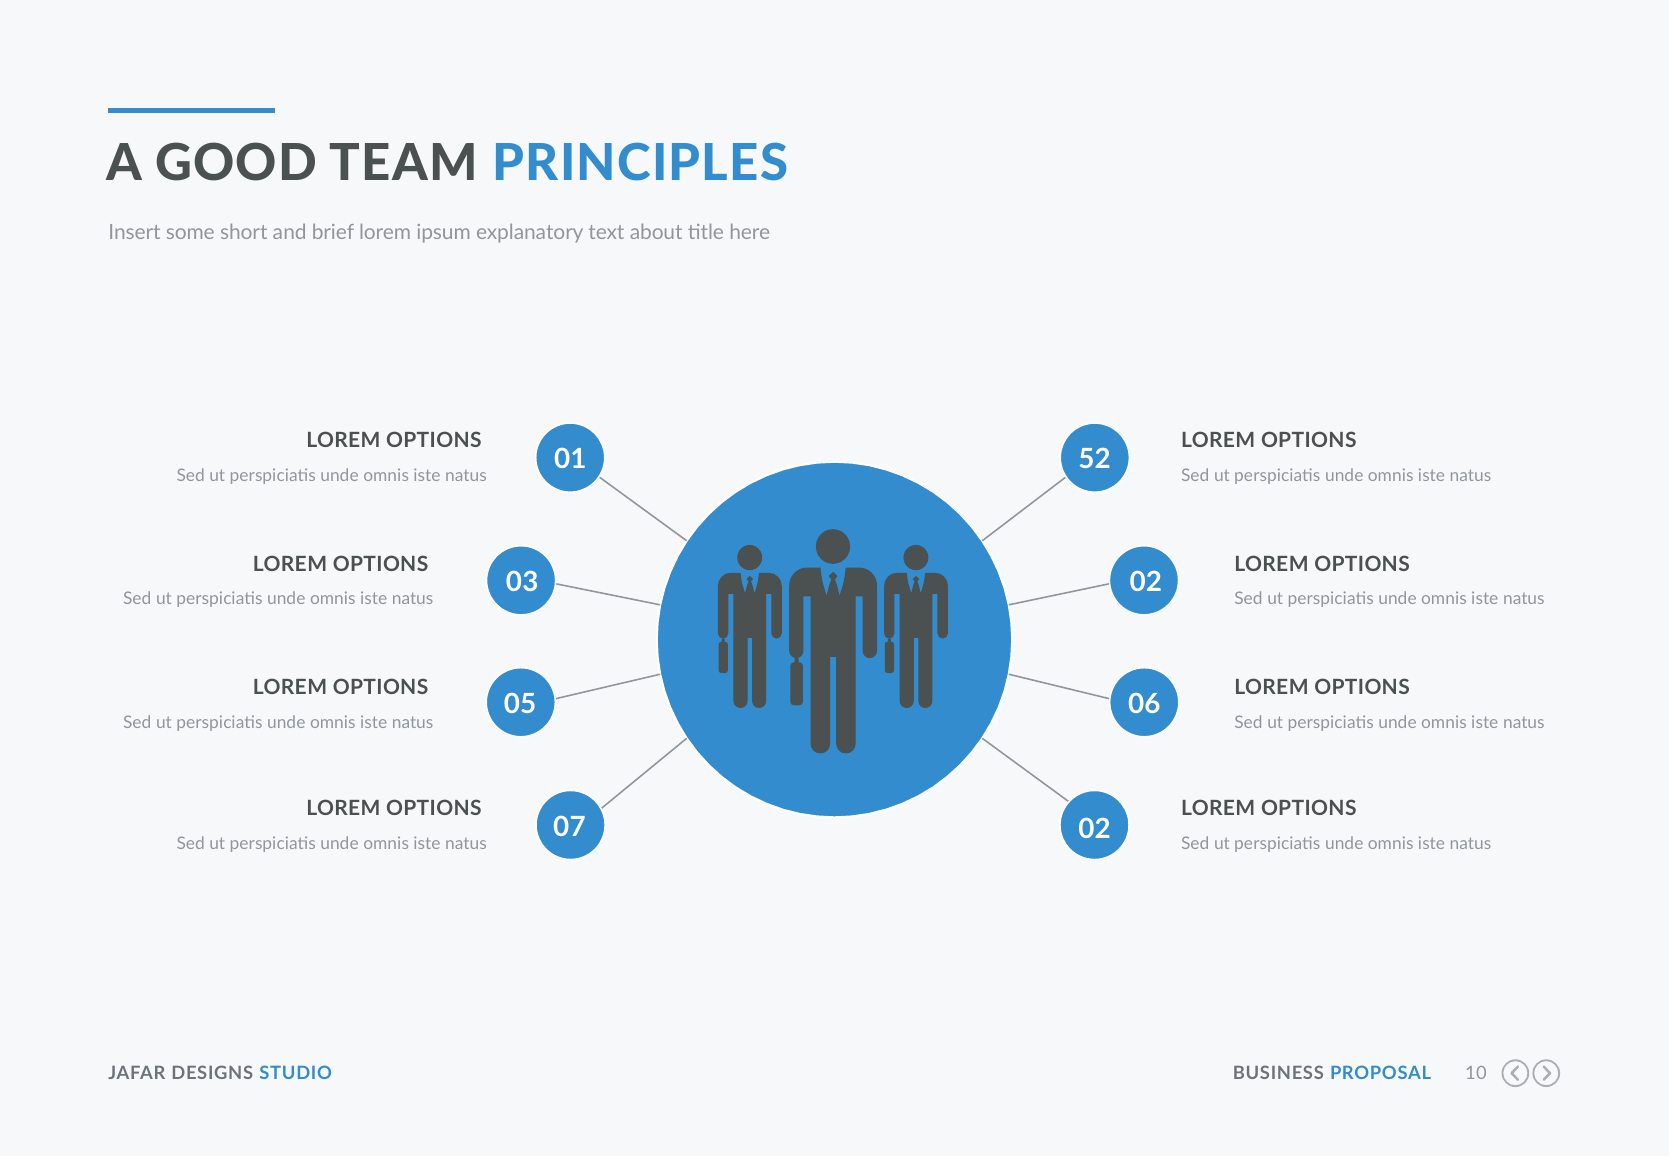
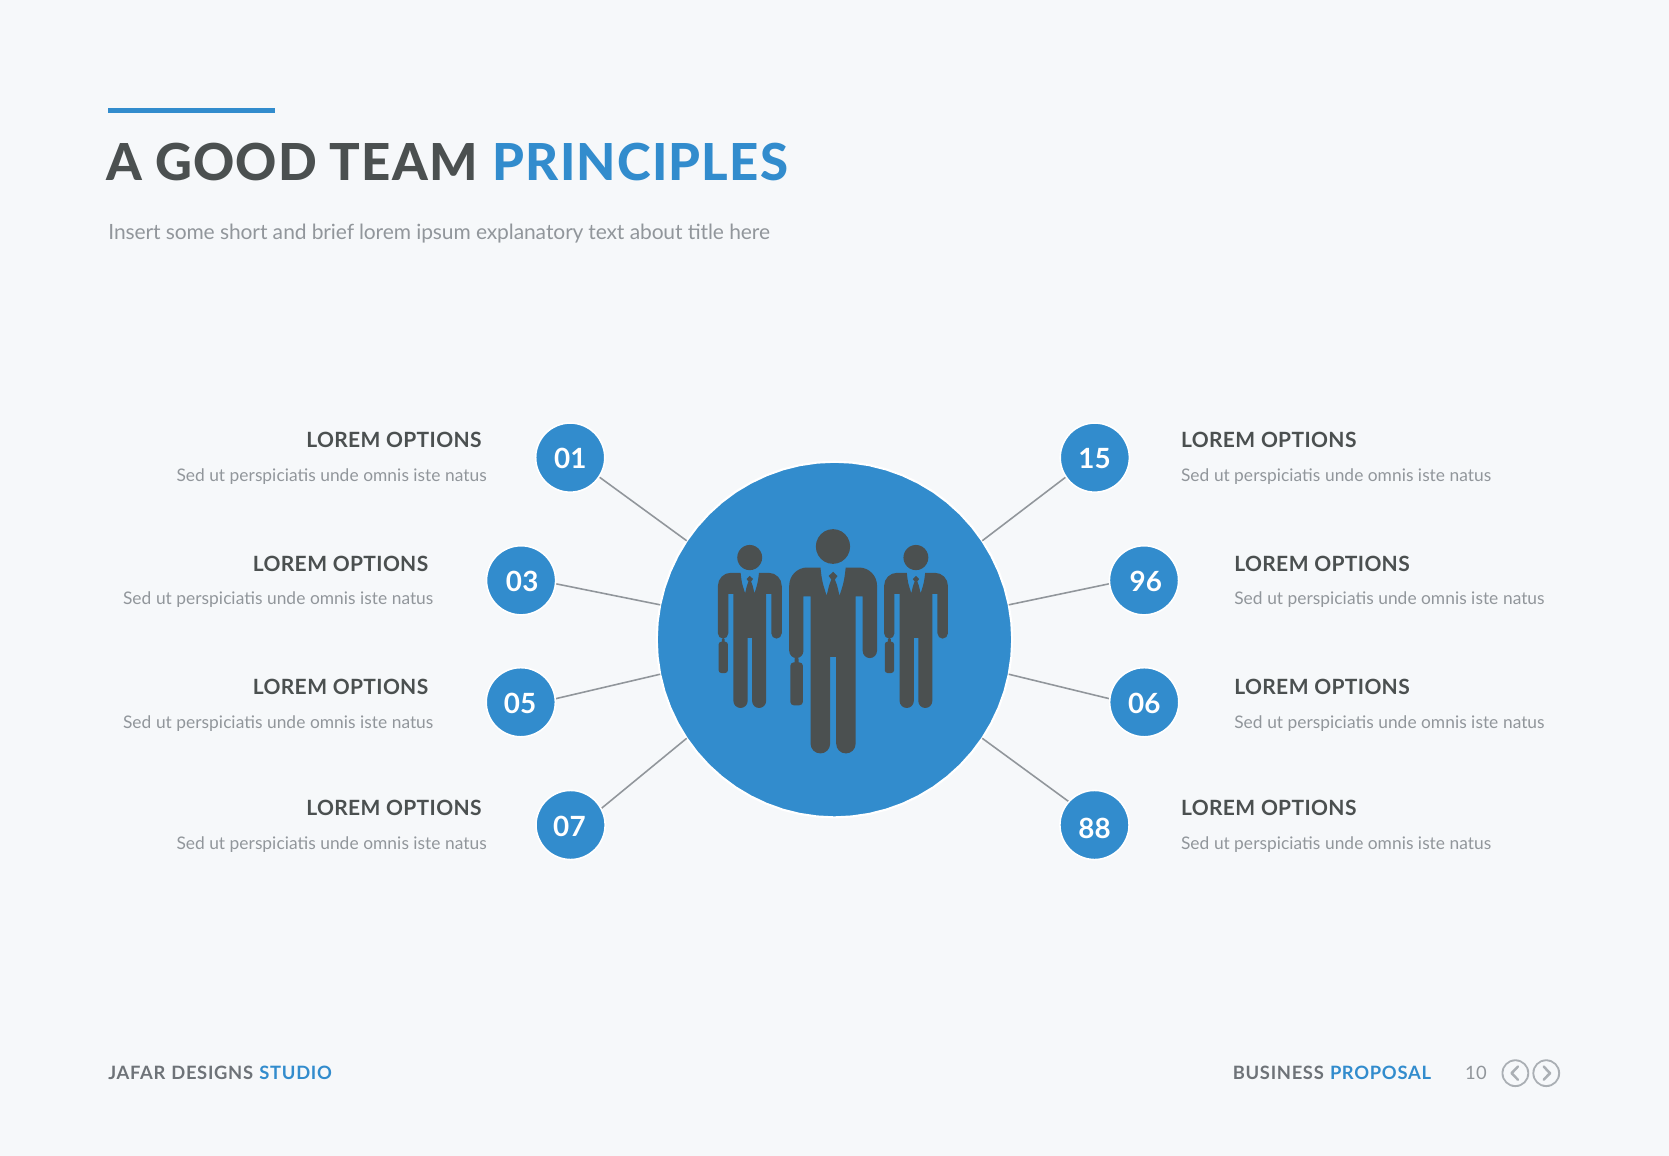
52: 52 -> 15 (1094, 459)
03 02: 02 -> 96 (1146, 582)
07 02: 02 -> 88 (1094, 828)
